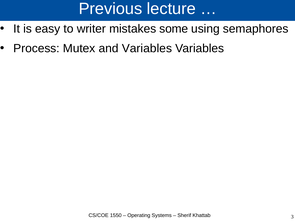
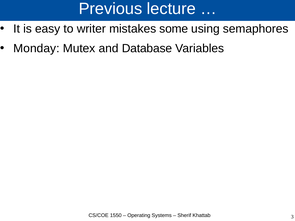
Process: Process -> Monday (36, 48)
and Variables: Variables -> Database (147, 48)
